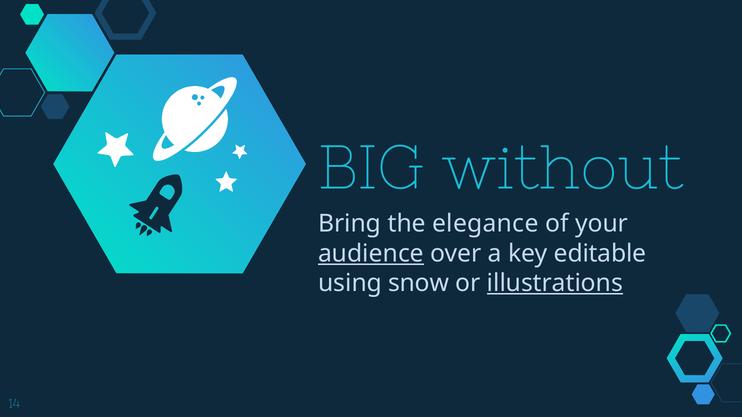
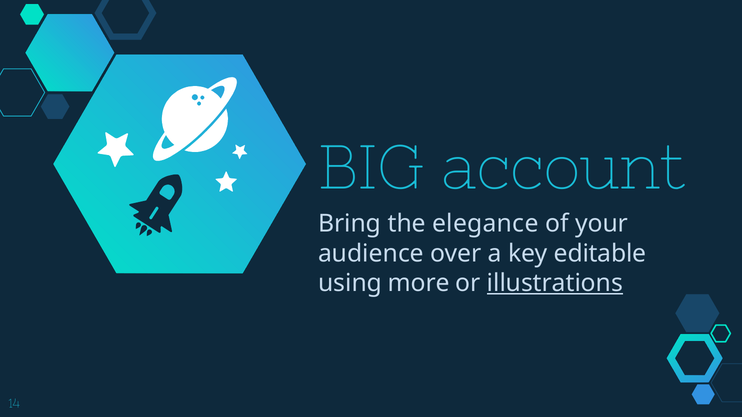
without: without -> account (563, 169)
audience underline: present -> none (371, 254)
snow: snow -> more (419, 283)
